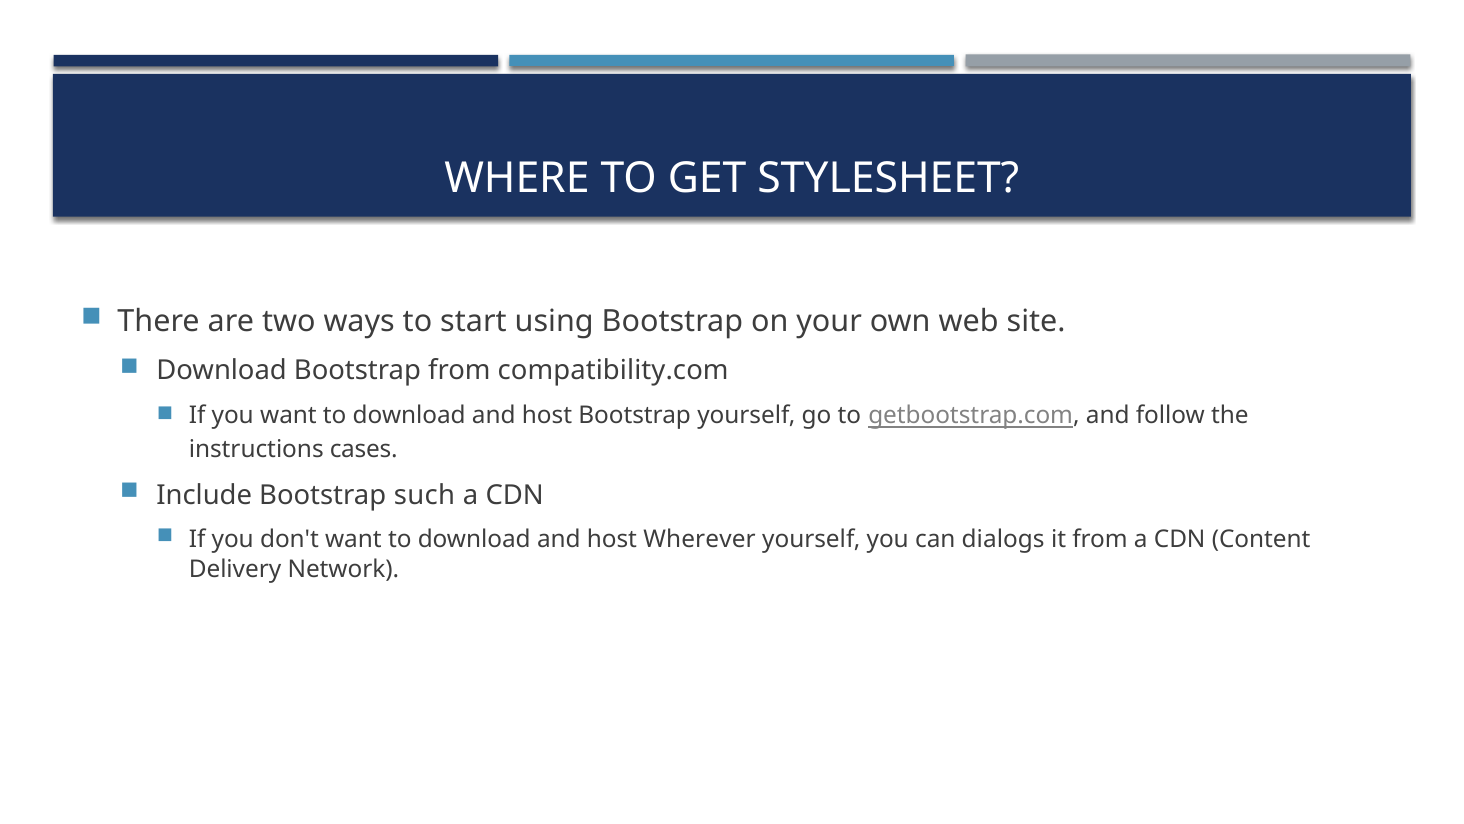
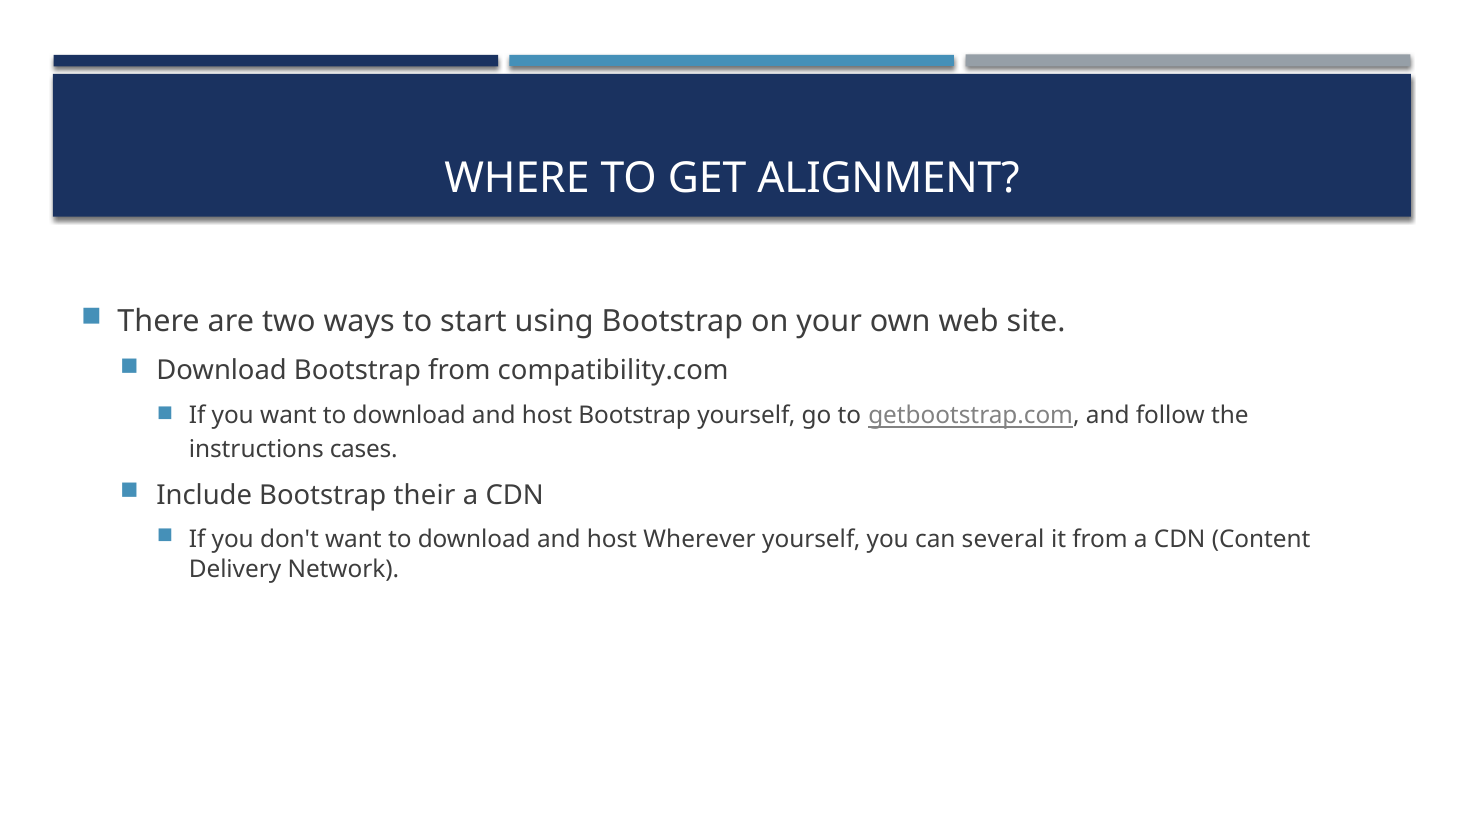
STYLESHEET: STYLESHEET -> ALIGNMENT (888, 178)
such: such -> their (424, 495)
dialogs: dialogs -> several (1003, 540)
